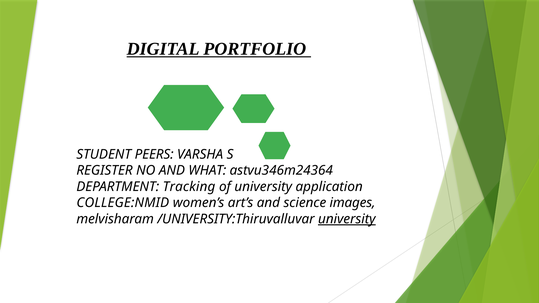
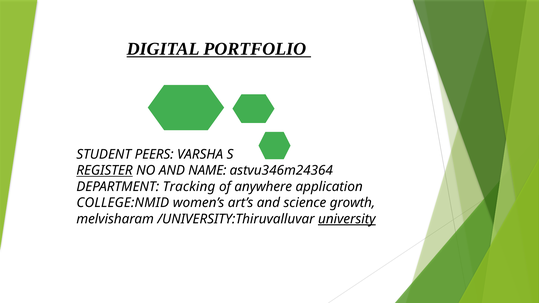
REGISTER underline: none -> present (104, 171)
WHAT: WHAT -> NAME (207, 171)
of university: university -> anywhere (263, 187)
images: images -> growth (352, 203)
